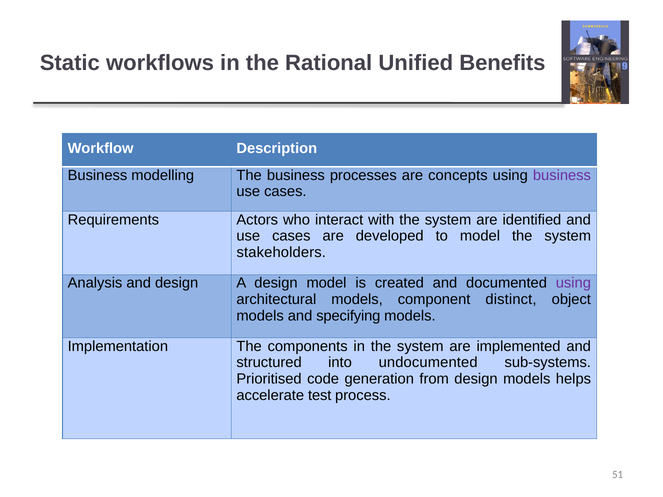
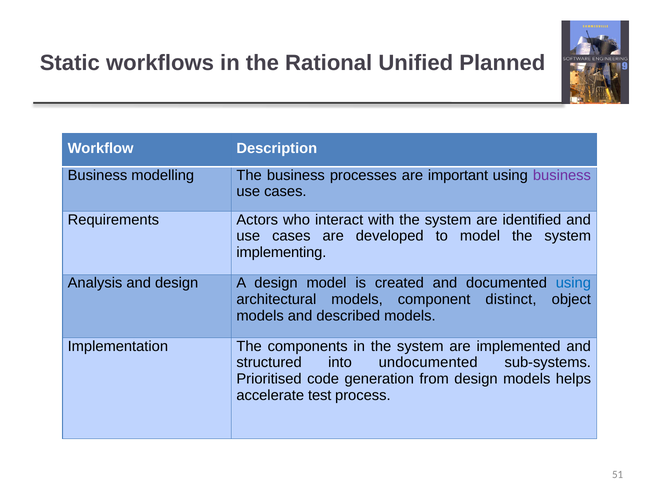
Benefits: Benefits -> Planned (502, 63)
concepts: concepts -> important (458, 175)
stakeholders: stakeholders -> implementing (281, 253)
using colour: purple -> blue (573, 283)
specifying: specifying -> described (348, 316)
